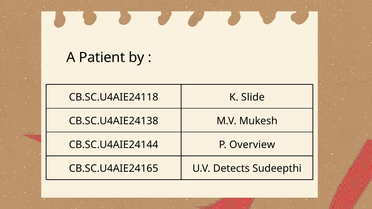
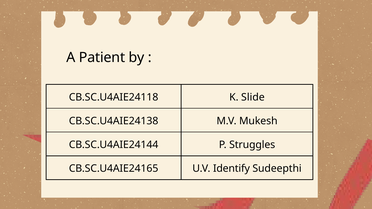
Overview: Overview -> Struggles (252, 145)
Detects: Detects -> Identify (231, 169)
